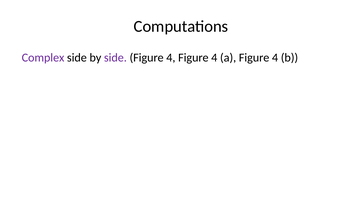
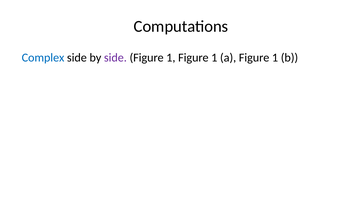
Complex colour: purple -> blue (43, 57)
4: 4 -> 1 (171, 57)
4: 4 -> 1 (214, 57)
a Figure 4: 4 -> 1 (275, 57)
